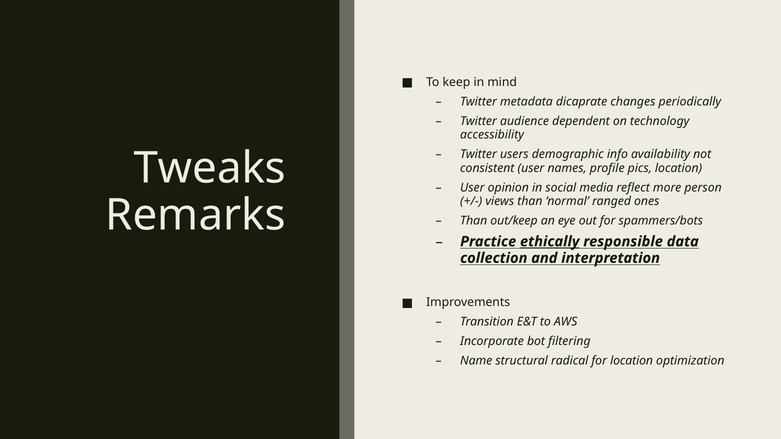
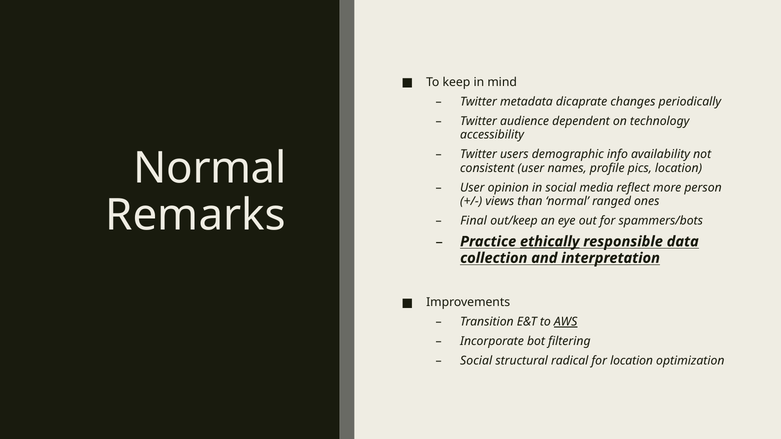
Tweaks: Tweaks -> Normal (210, 169)
Than: Than -> Final (474, 221)
AWS underline: none -> present (566, 322)
Name: Name -> Social (476, 361)
